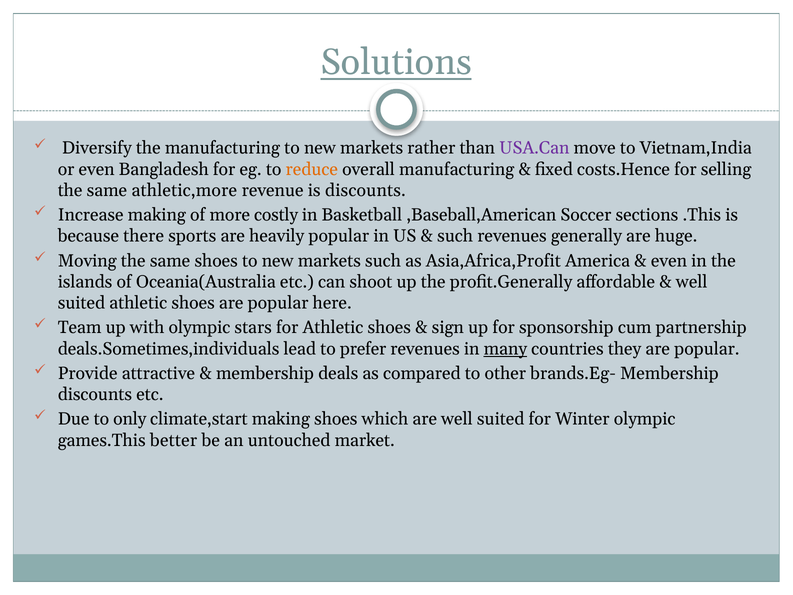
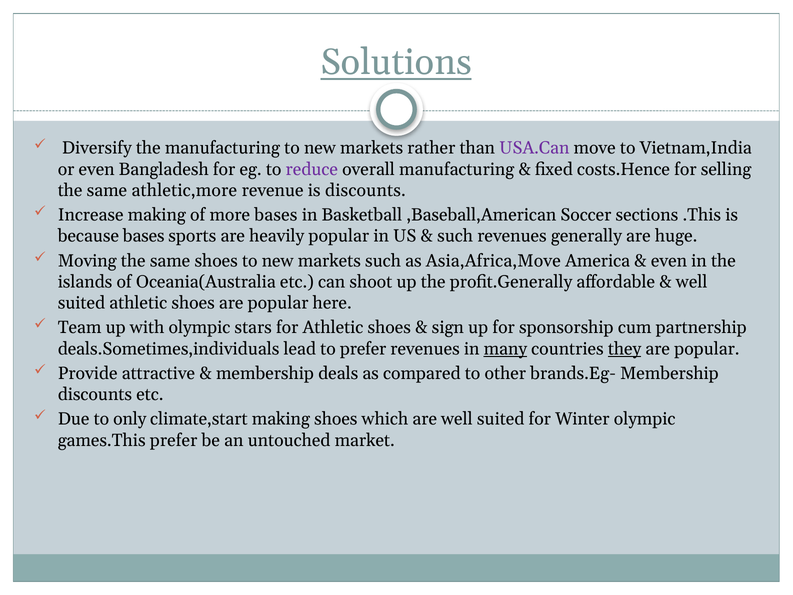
reduce colour: orange -> purple (312, 169)
more costly: costly -> bases (276, 215)
because there: there -> bases (144, 236)
Asia,Africa,Profit: Asia,Africa,Profit -> Asia,Africa,Move (493, 261)
they underline: none -> present (625, 349)
games.This better: better -> prefer (174, 440)
